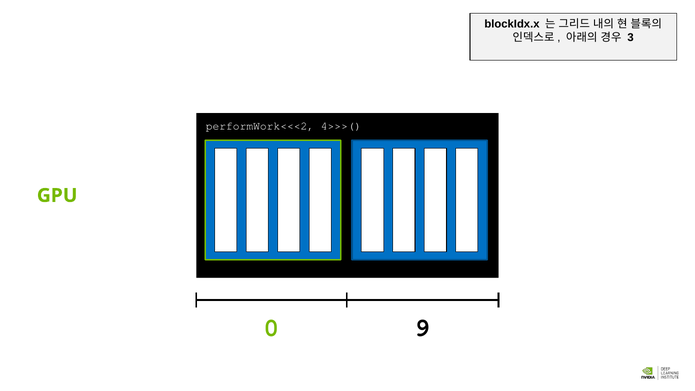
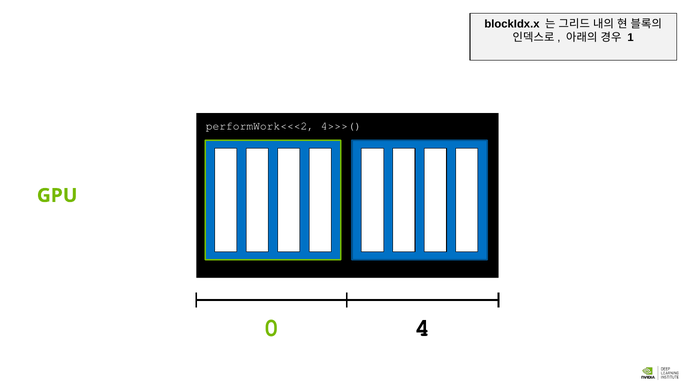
3: 3 -> 1 (631, 37)
9: 9 -> 4 (423, 328)
